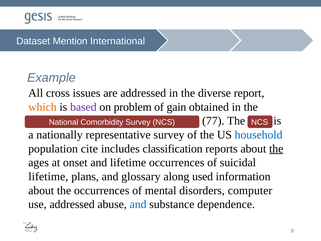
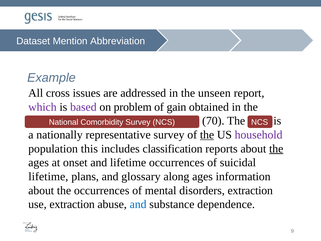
International: International -> Abbreviation (118, 41)
diverse: diverse -> unseen (214, 93)
which colour: orange -> purple (42, 107)
77: 77 -> 70 (213, 121)
the underline: none -> present (207, 135)
household colour: blue -> purple (259, 135)
cite: cite -> this (89, 149)
along used: used -> ages (203, 176)
disorders computer: computer -> extraction (250, 190)
use addressed: addressed -> extraction (72, 204)
